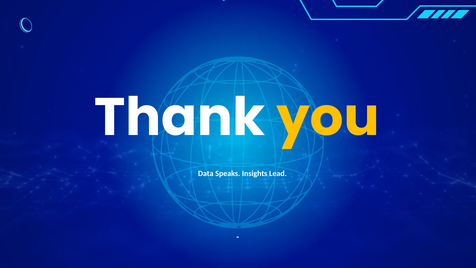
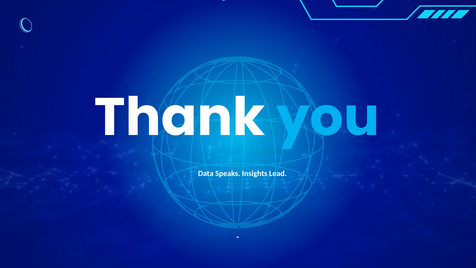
you colour: yellow -> light blue (328, 118)
